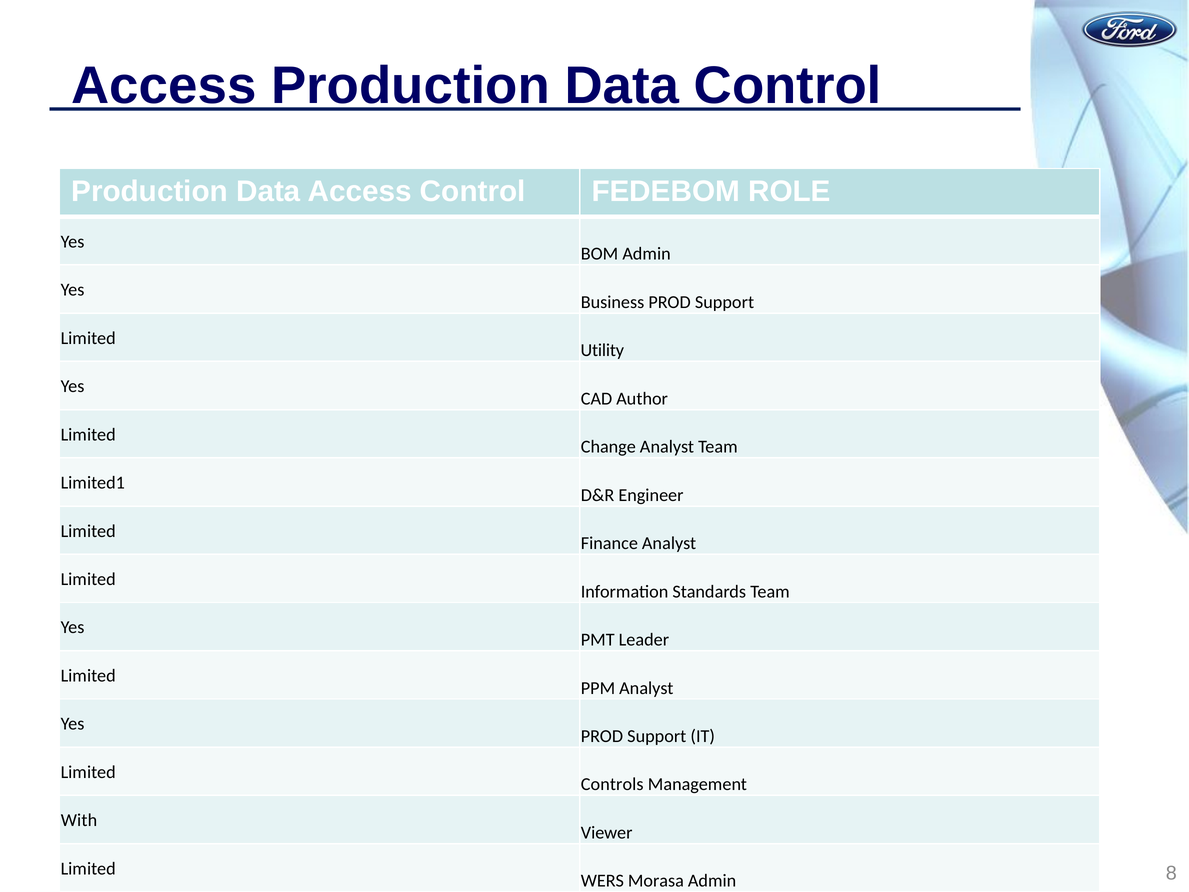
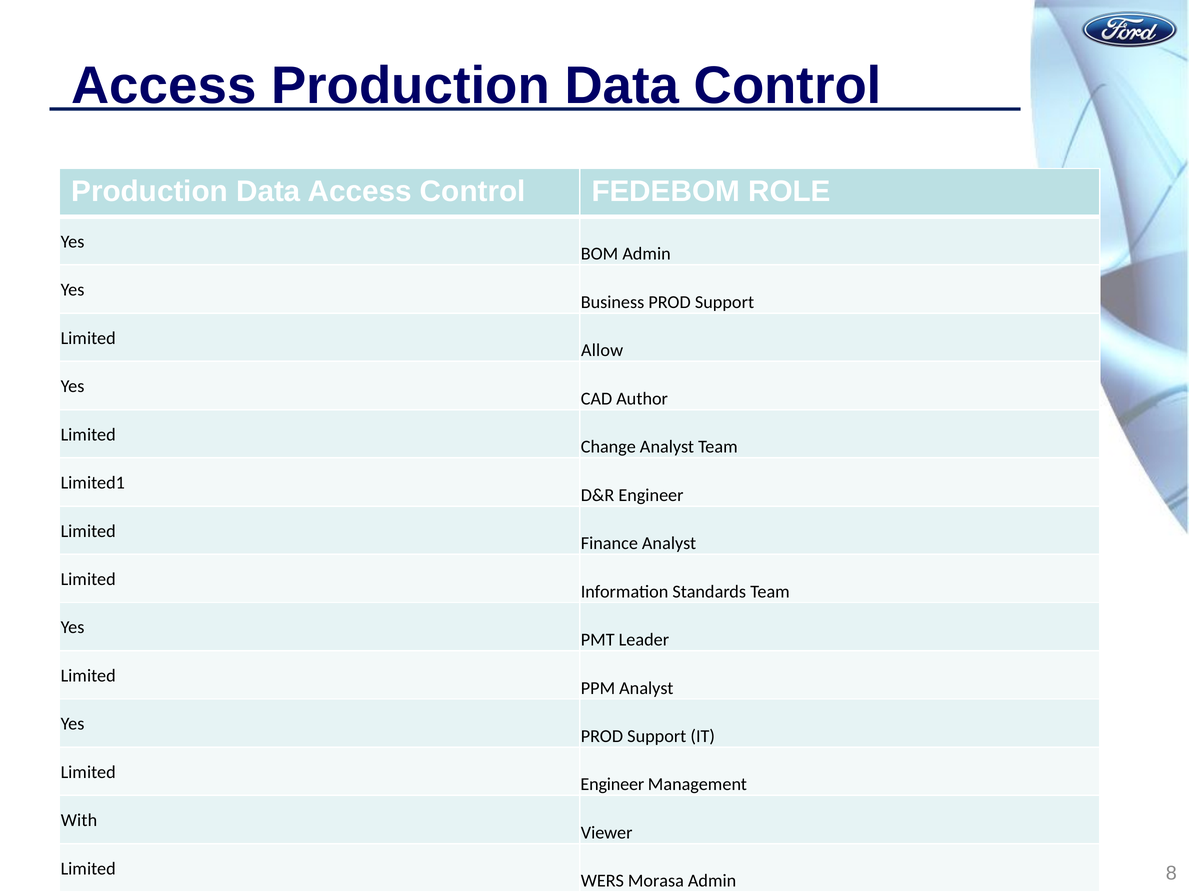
Utility: Utility -> Allow (602, 350)
Controls: Controls -> Engineer (612, 784)
